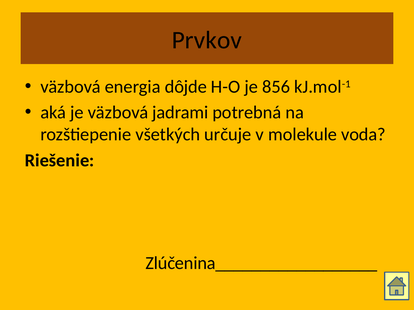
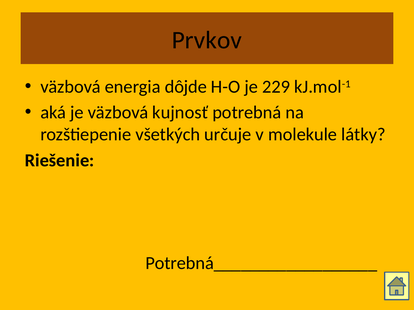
856: 856 -> 229 (276, 87)
jadrami: jadrami -> kujnosť (180, 113)
voda: voda -> látky (363, 135)
Zlúčenina__________________: Zlúčenina__________________ -> Potrebná__________________ (261, 264)
